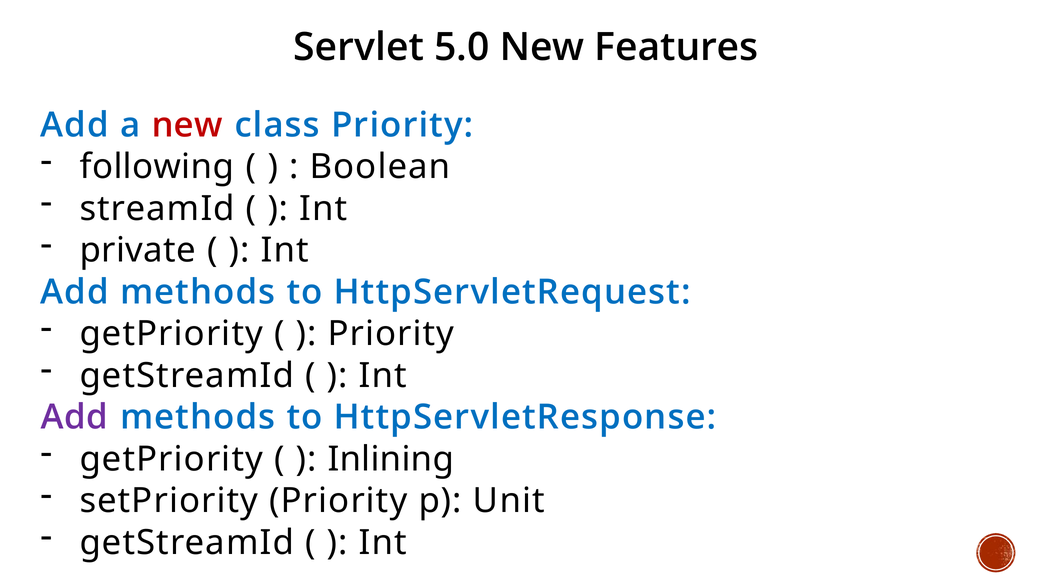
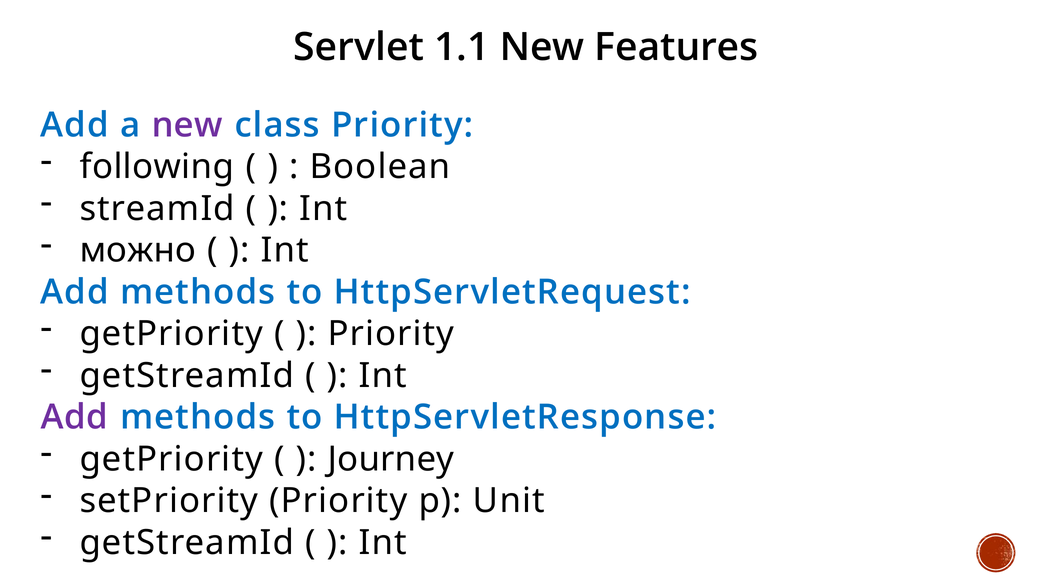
5.0: 5.0 -> 1.1 (462, 47)
new colour: red -> purple (187, 125)
private: private -> можно (138, 250)
Inlining: Inlining -> Journey (391, 459)
